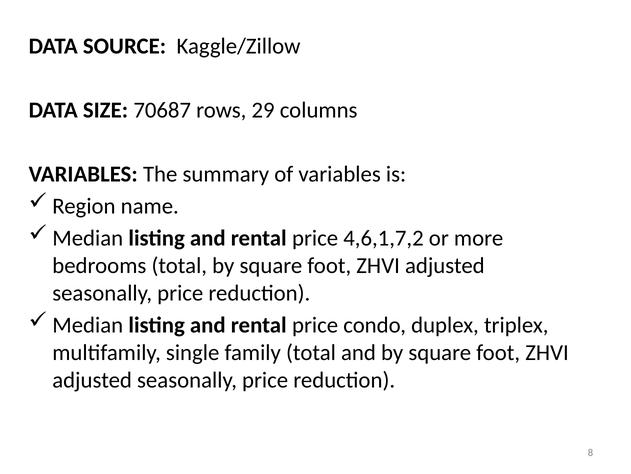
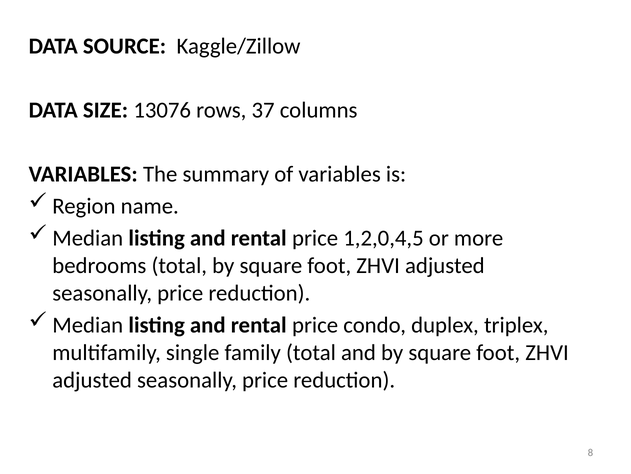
70687: 70687 -> 13076 (162, 110)
29: 29 -> 37 (263, 110)
4,6,1,7,2: 4,6,1,7,2 -> 1,2,0,4,5 (384, 238)
